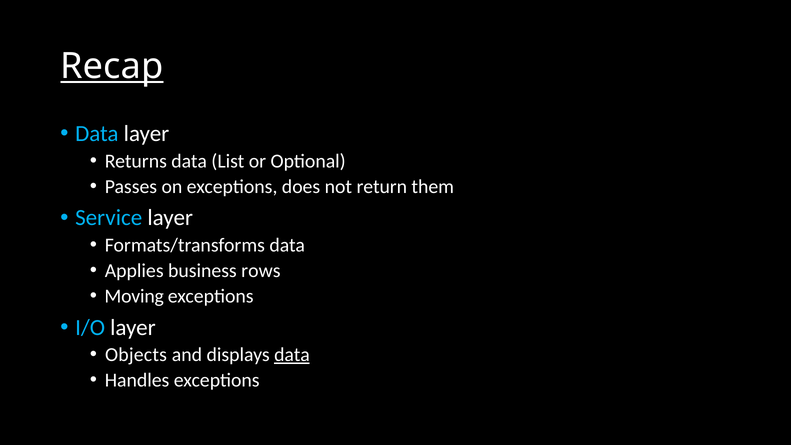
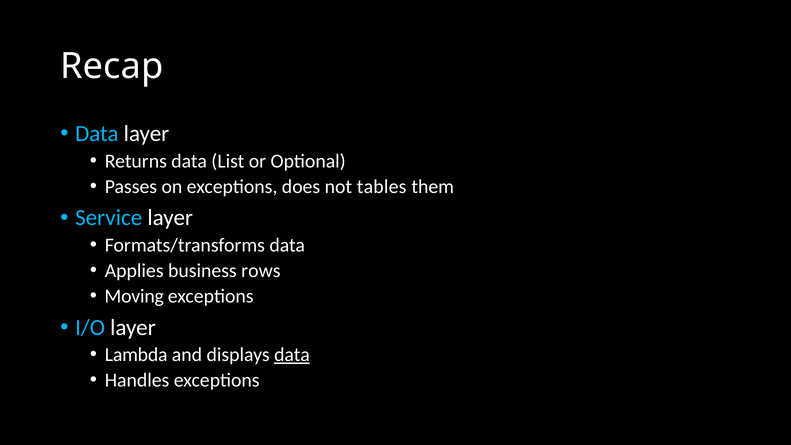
Recap underline: present -> none (112, 66)
return: return -> tables (382, 186)
Objects: Objects -> Lambda (136, 355)
